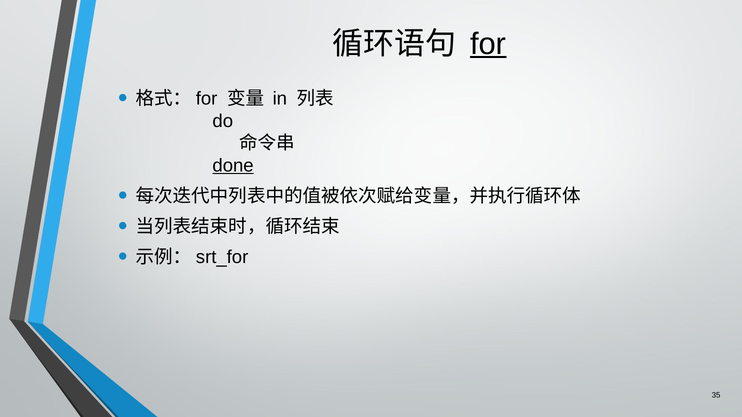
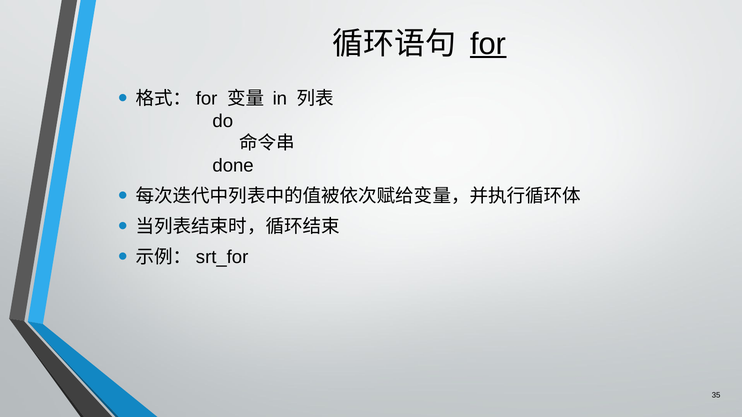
done underline: present -> none (233, 166)
